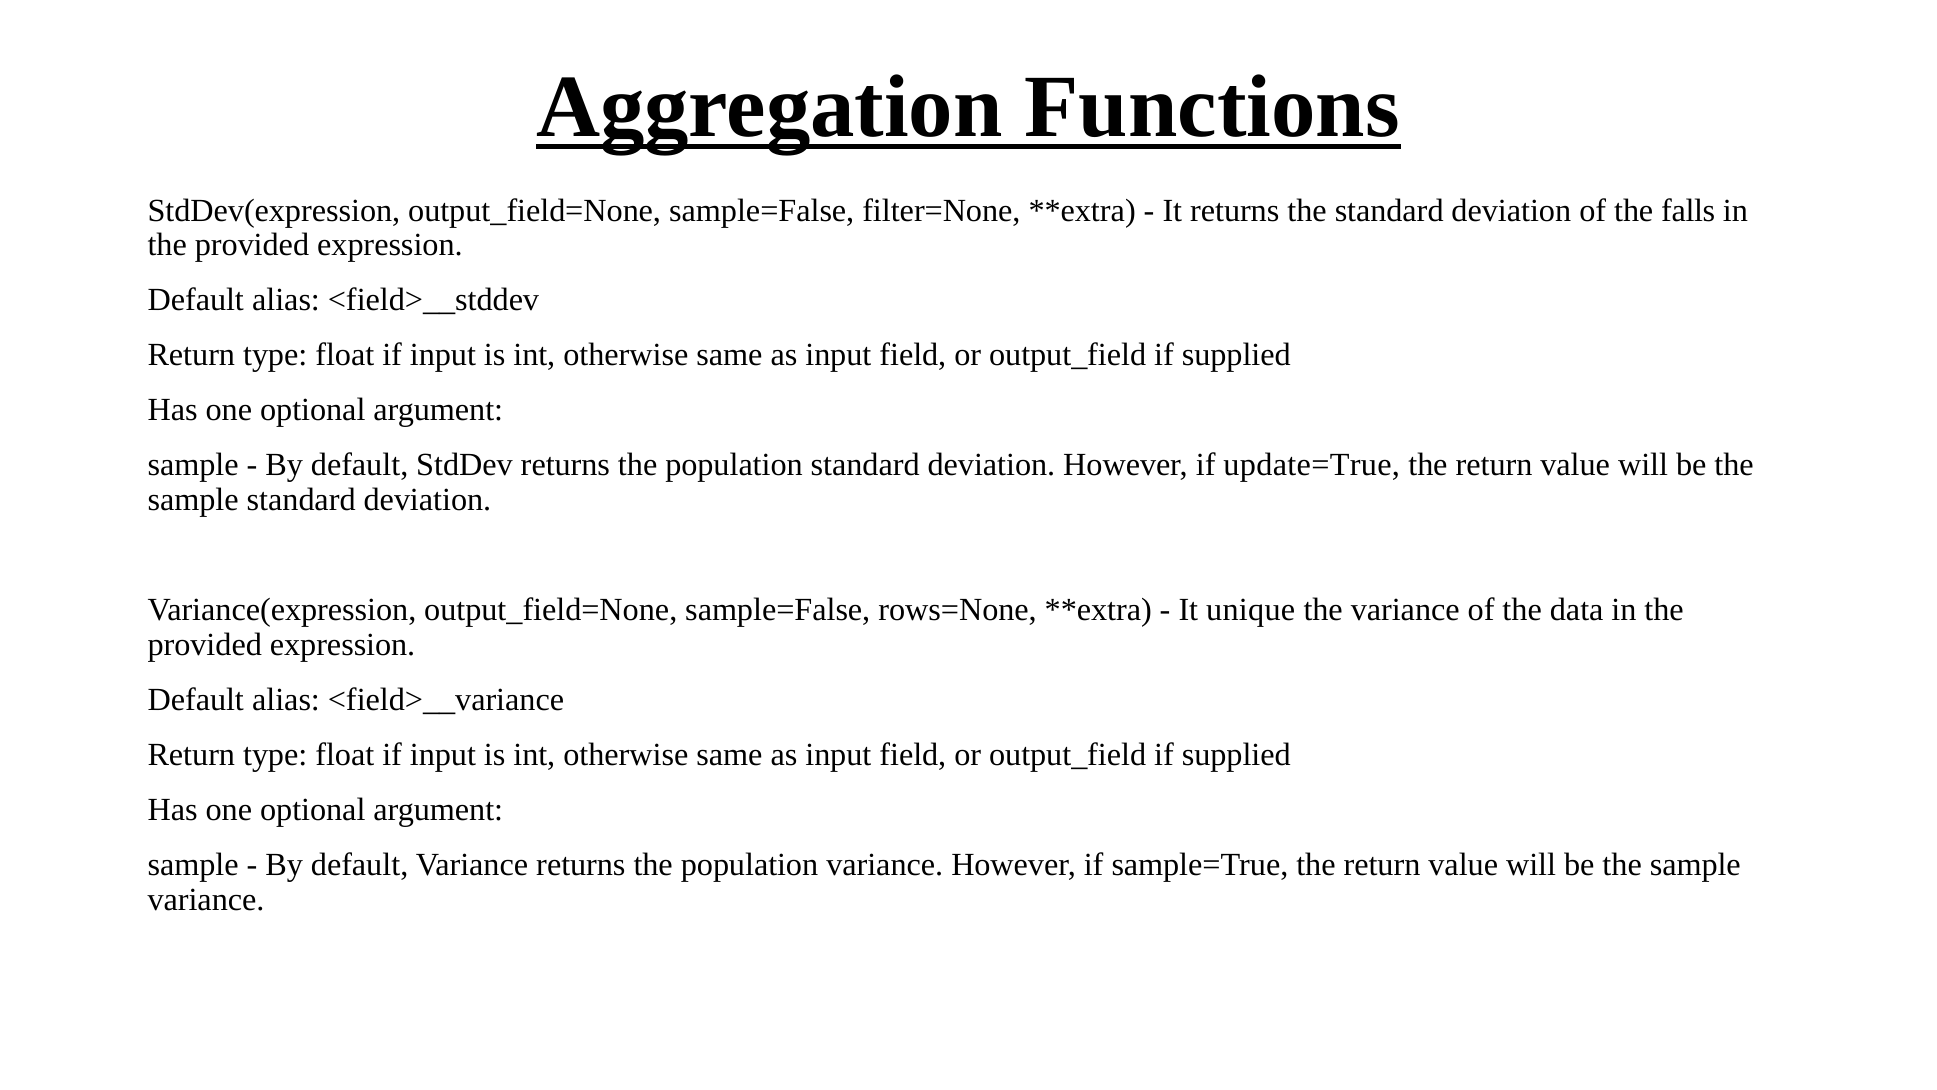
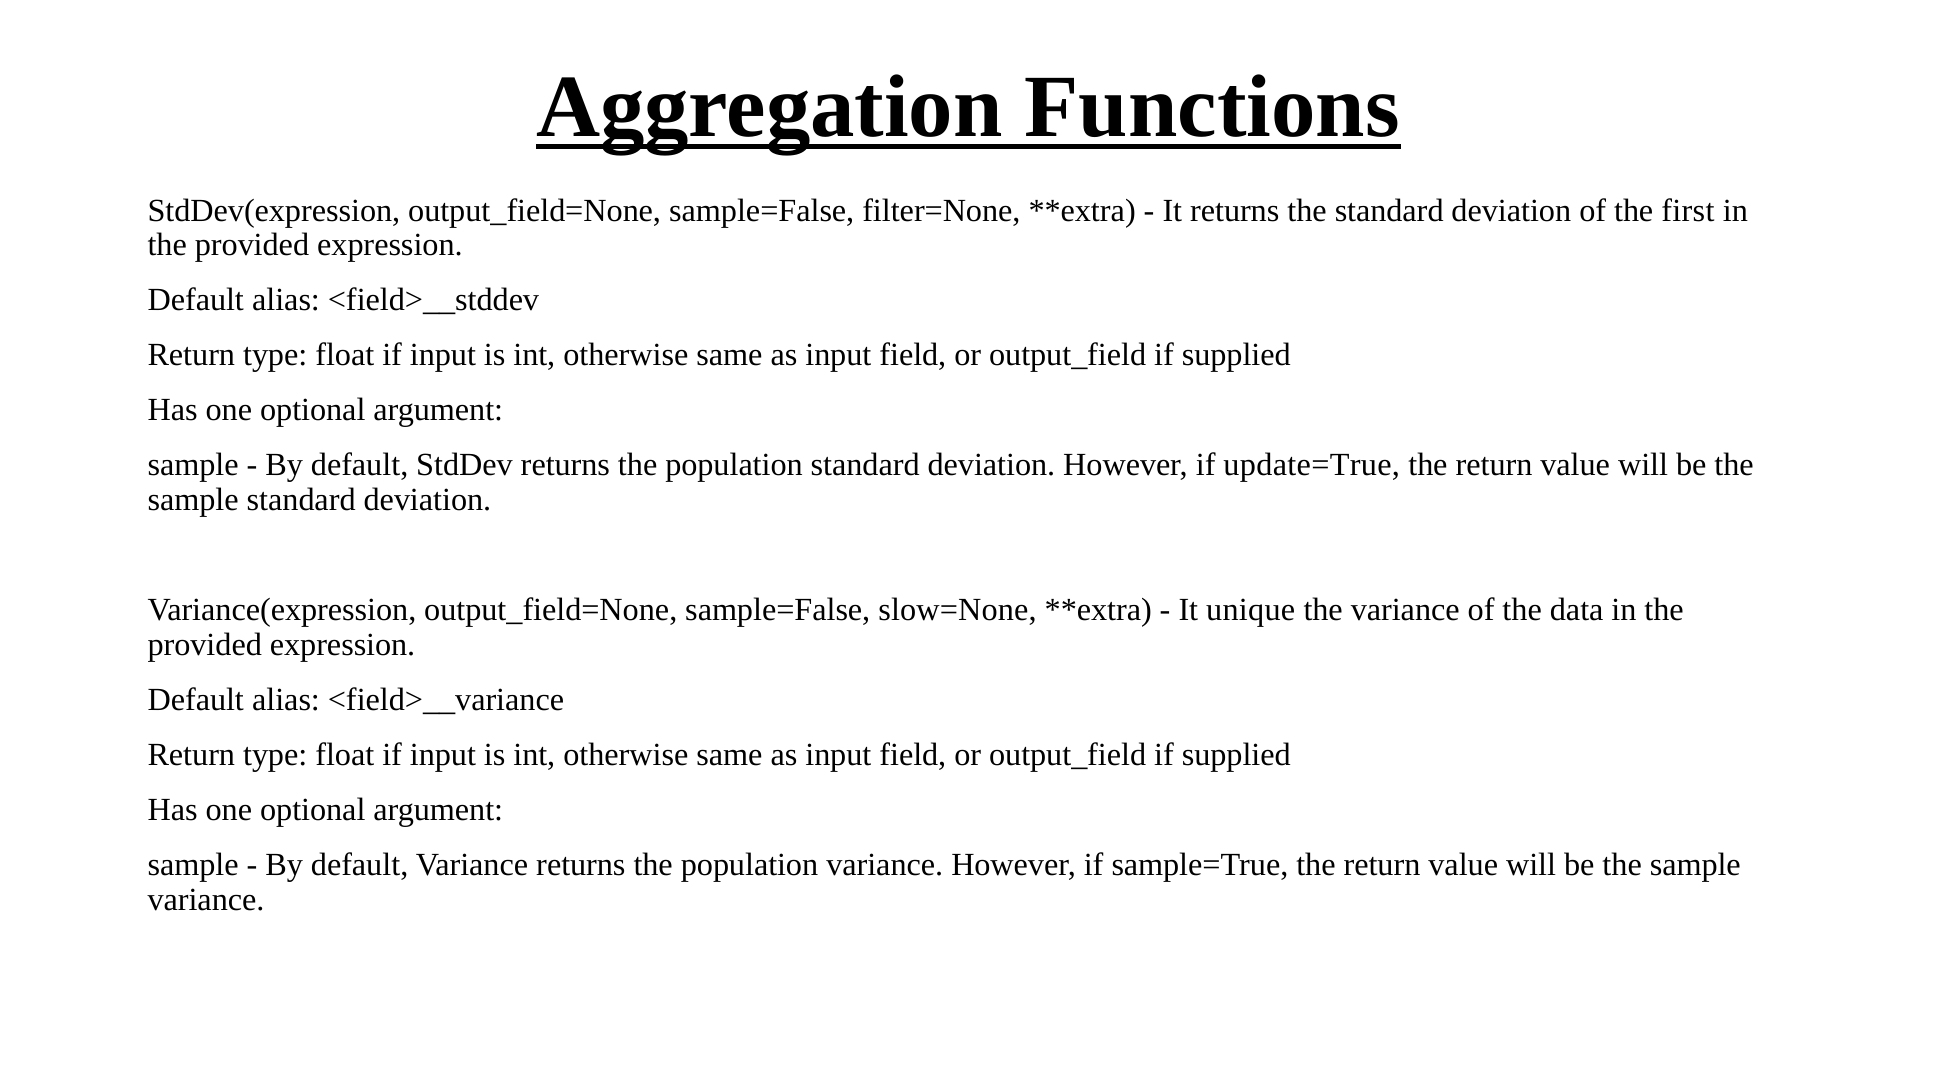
falls: falls -> first (1688, 210)
rows=None: rows=None -> slow=None (957, 610)
